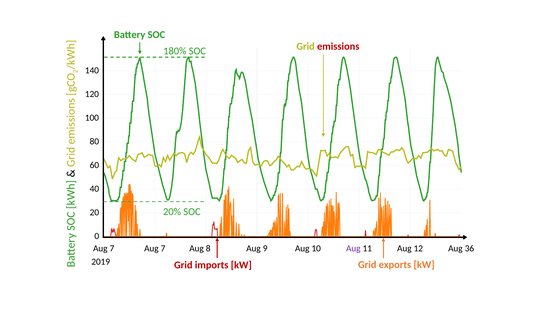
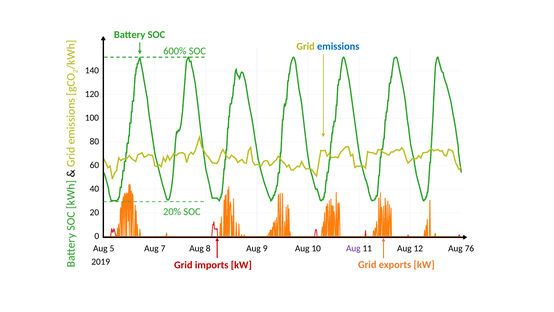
emissions colour: red -> blue (338, 46)
180%: 180% -> 600% (175, 51)
7: 7 -> 5 (112, 248)
36: 36 -> 76 (469, 248)
